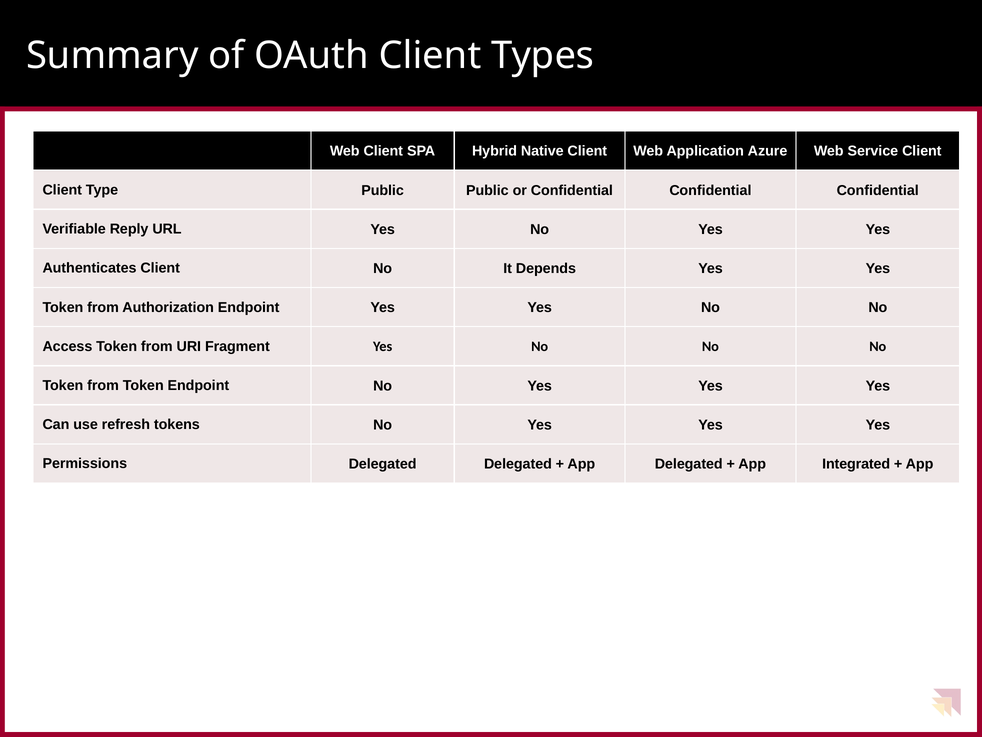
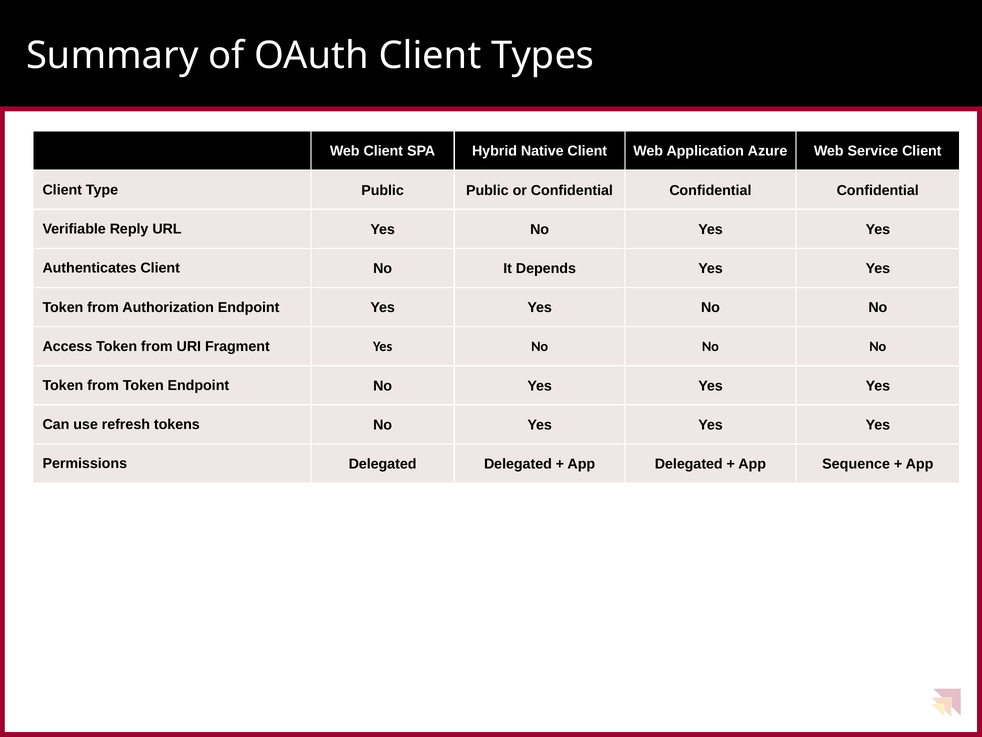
Integrated: Integrated -> Sequence (856, 464)
